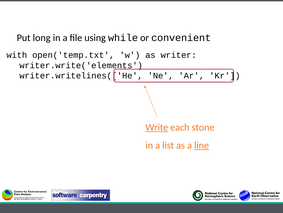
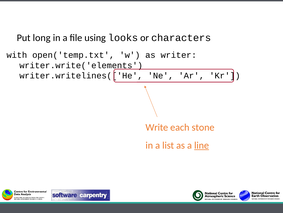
while: while -> looks (123, 38)
convenient: convenient -> characters (181, 38)
Write underline: present -> none (157, 127)
